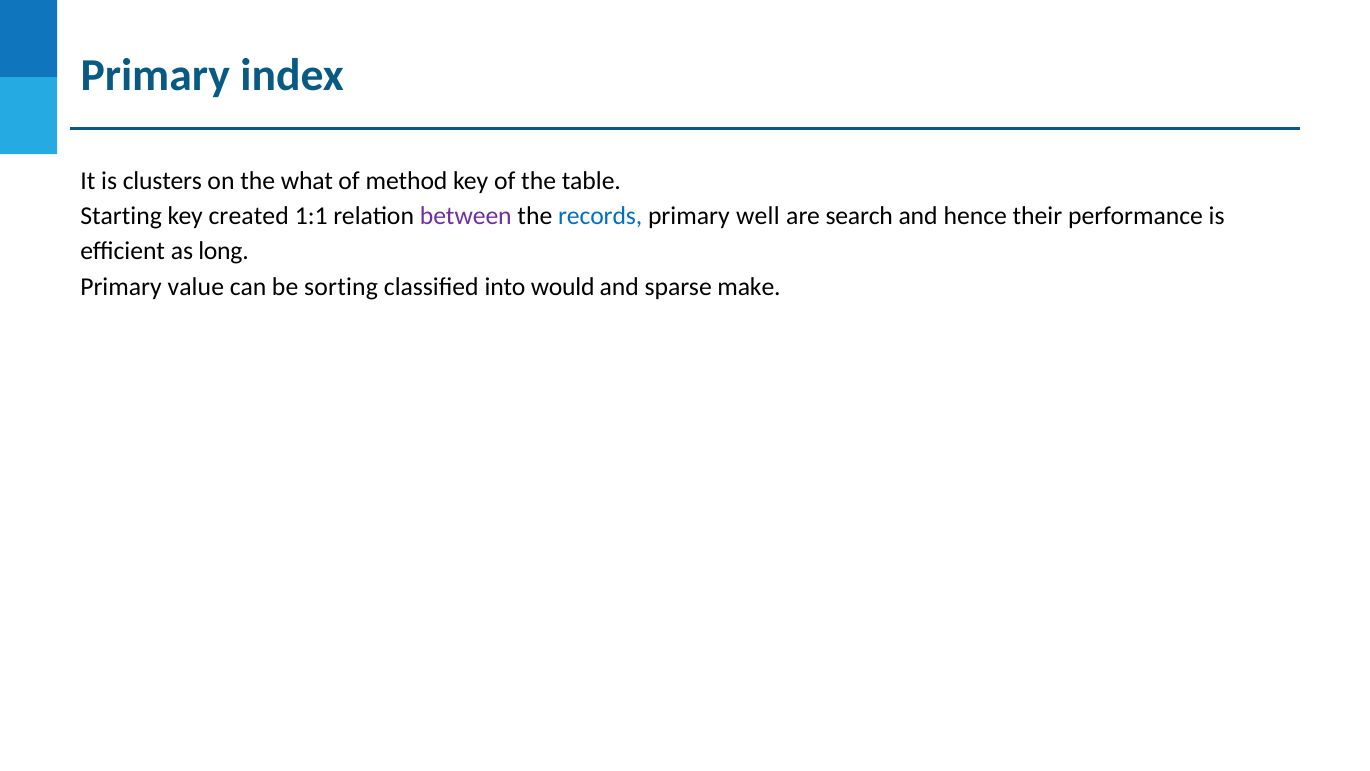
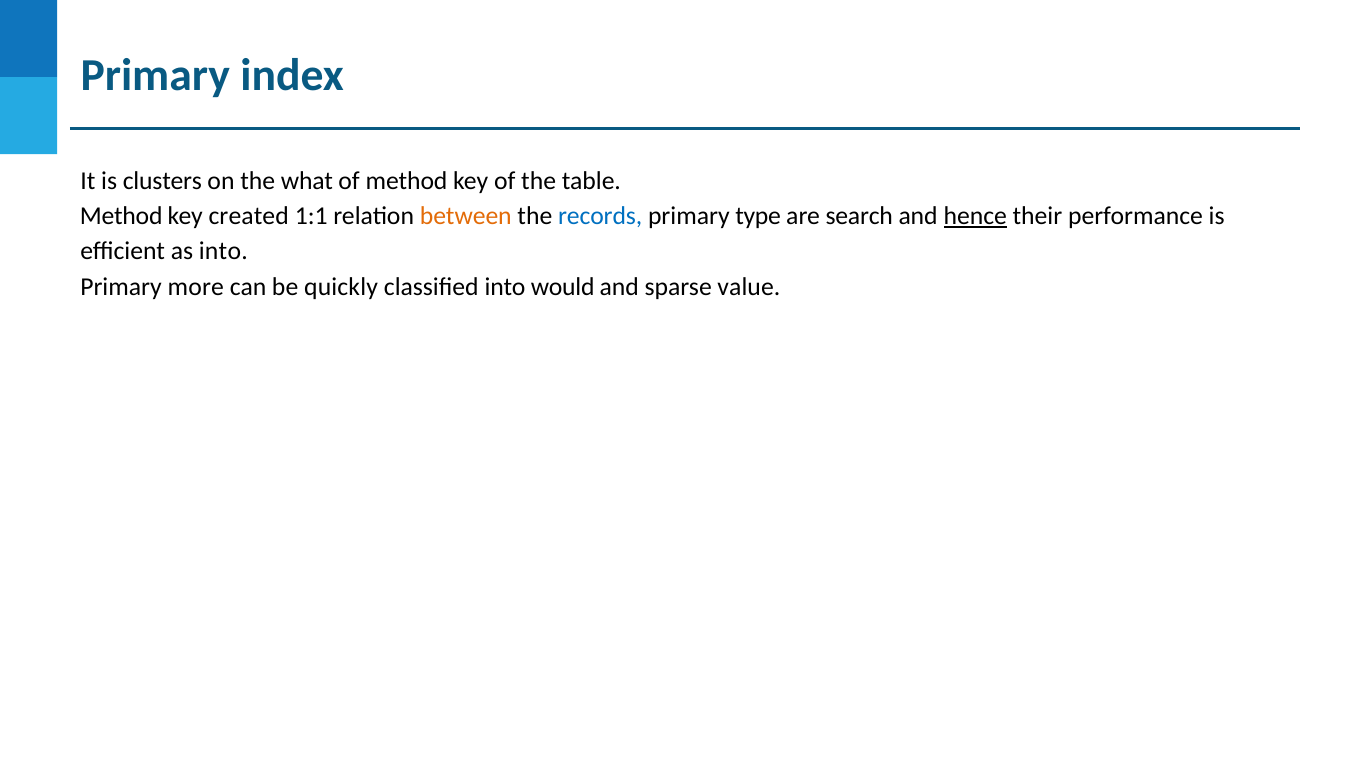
Starting: Starting -> Method (121, 216)
between colour: purple -> orange (466, 216)
well: well -> type (758, 216)
hence underline: none -> present (975, 216)
as long: long -> into (223, 251)
value: value -> more (196, 287)
sorting: sorting -> quickly (341, 287)
make: make -> value (749, 287)
